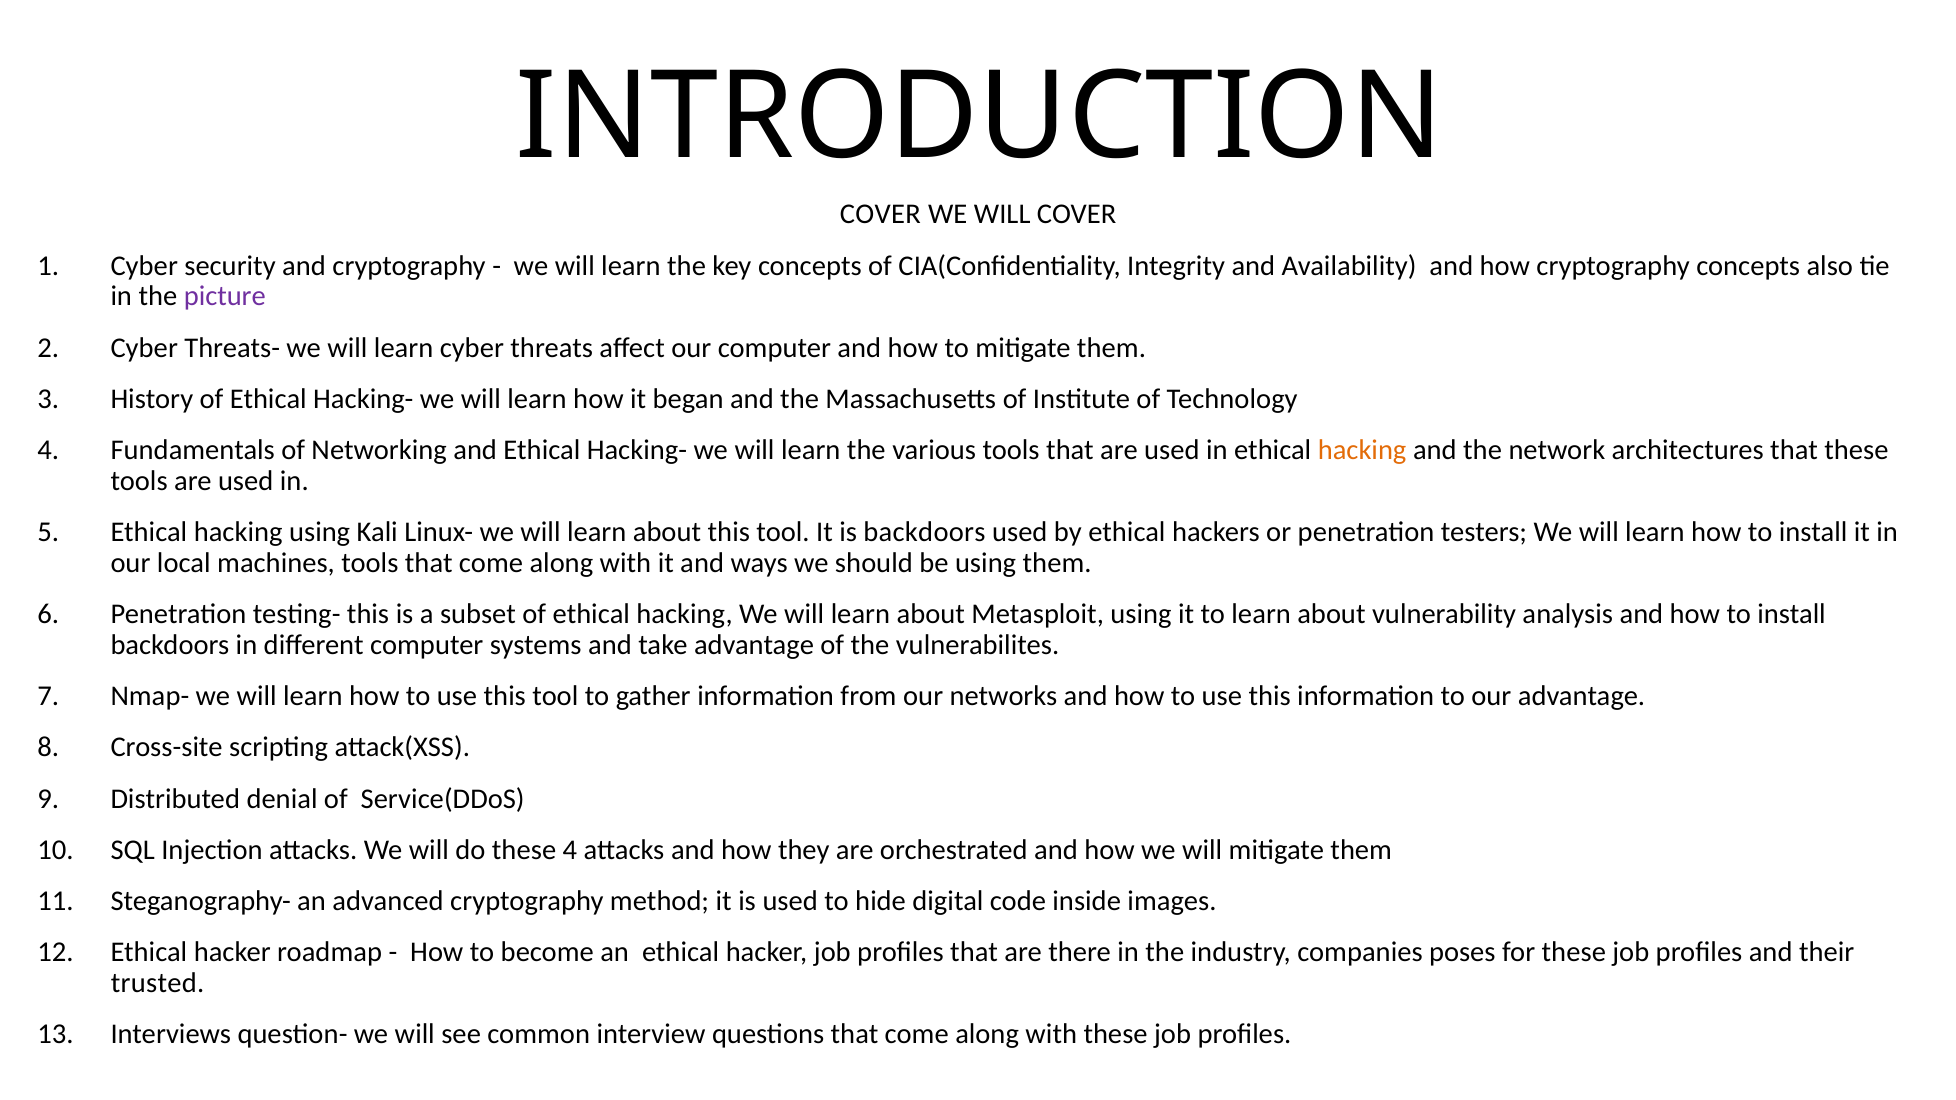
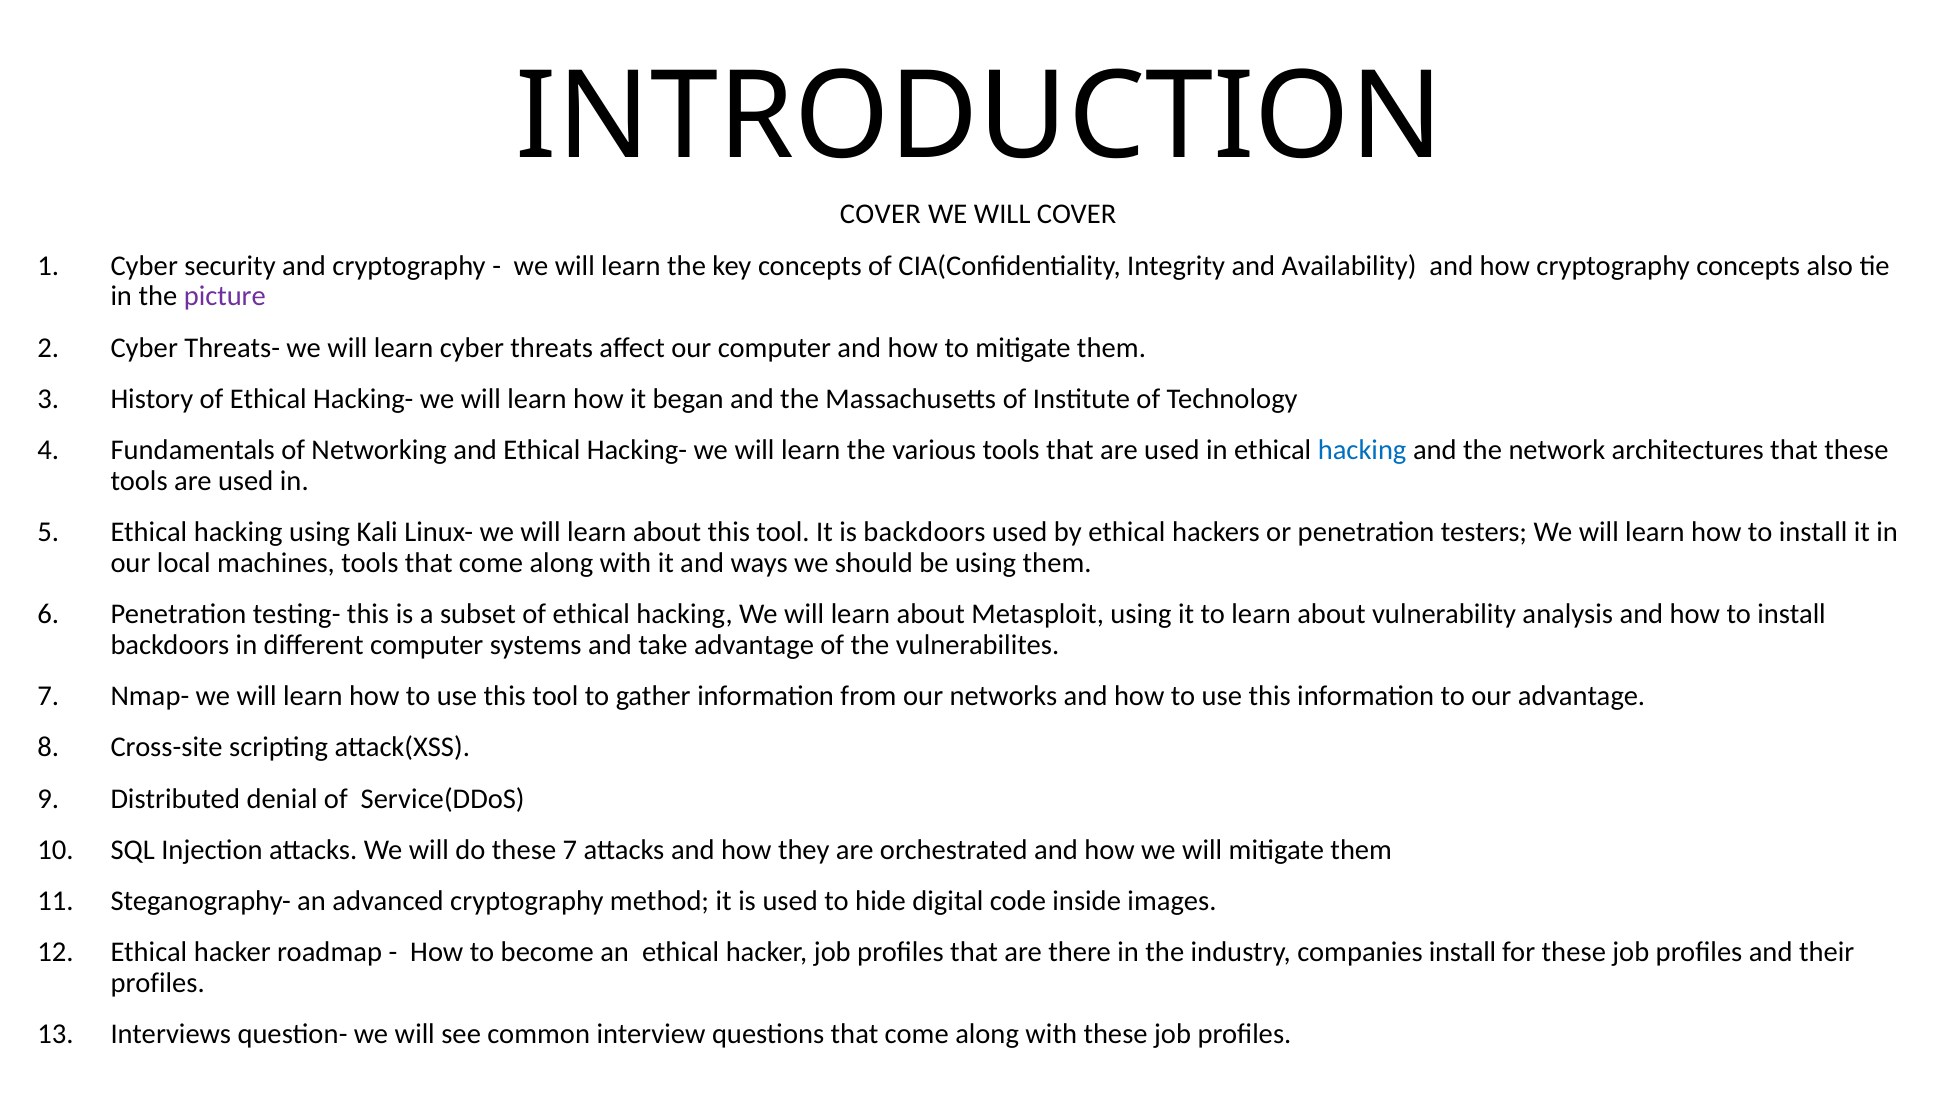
hacking colour: orange -> blue (1362, 450)
these 4: 4 -> 7 (570, 850)
companies poses: poses -> install (1462, 953)
trusted: trusted -> profiles (158, 983)
